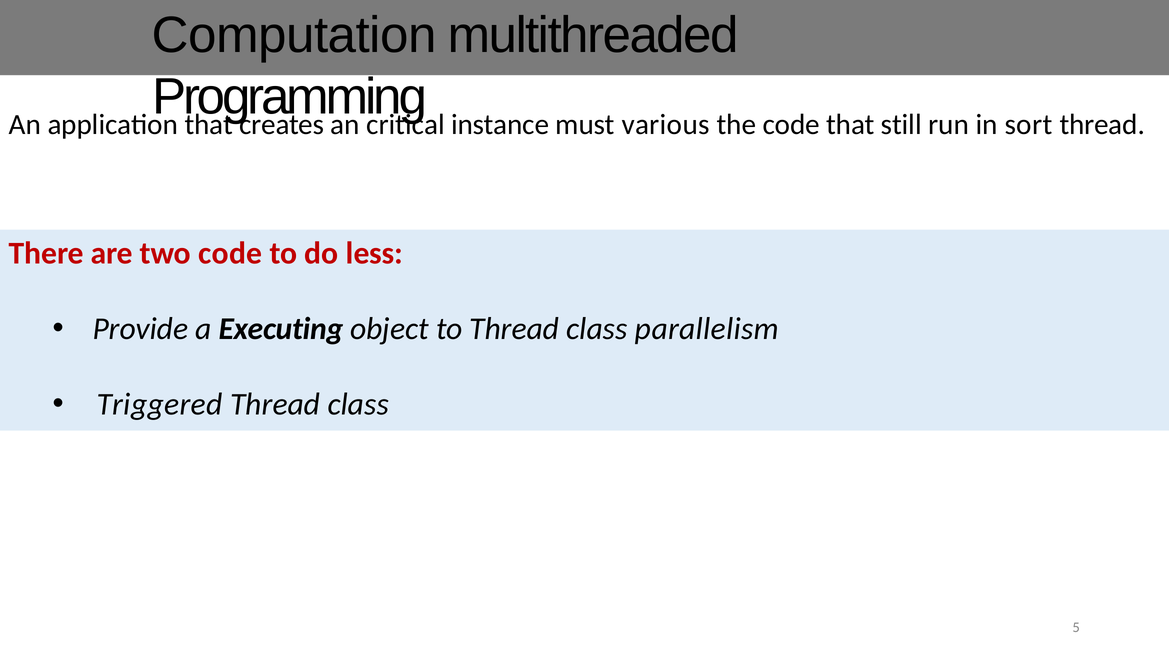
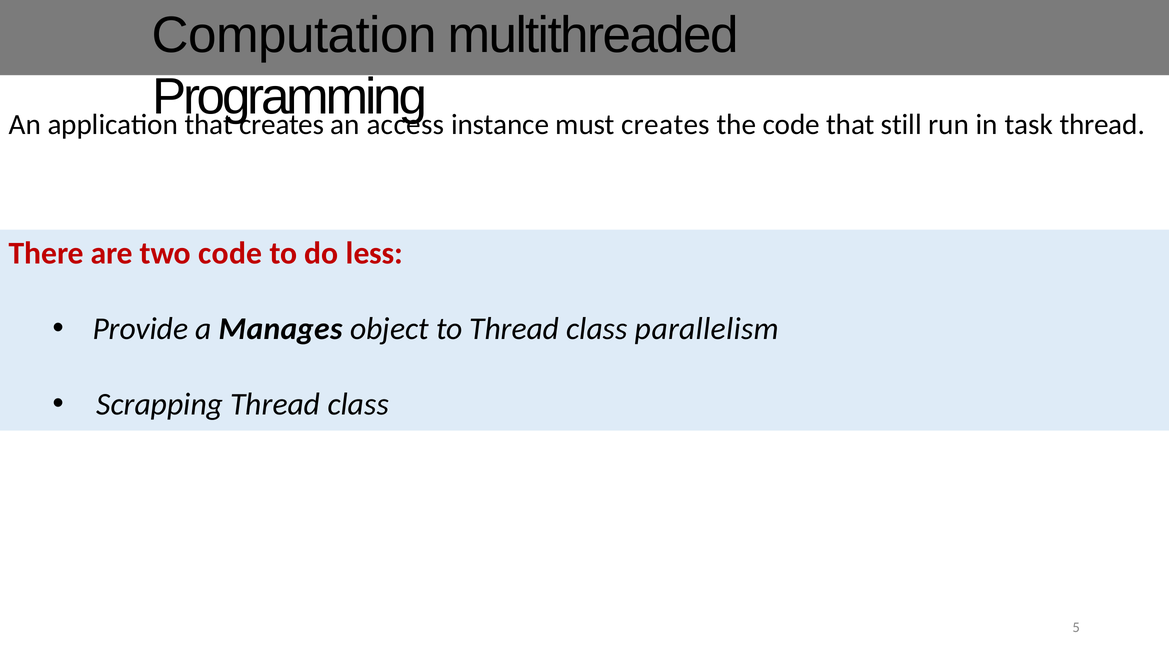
critical: critical -> access (405, 125)
must various: various -> creates (666, 125)
sort: sort -> task (1029, 125)
Executing: Executing -> Manages (281, 329)
Triggered: Triggered -> Scrapping (160, 404)
